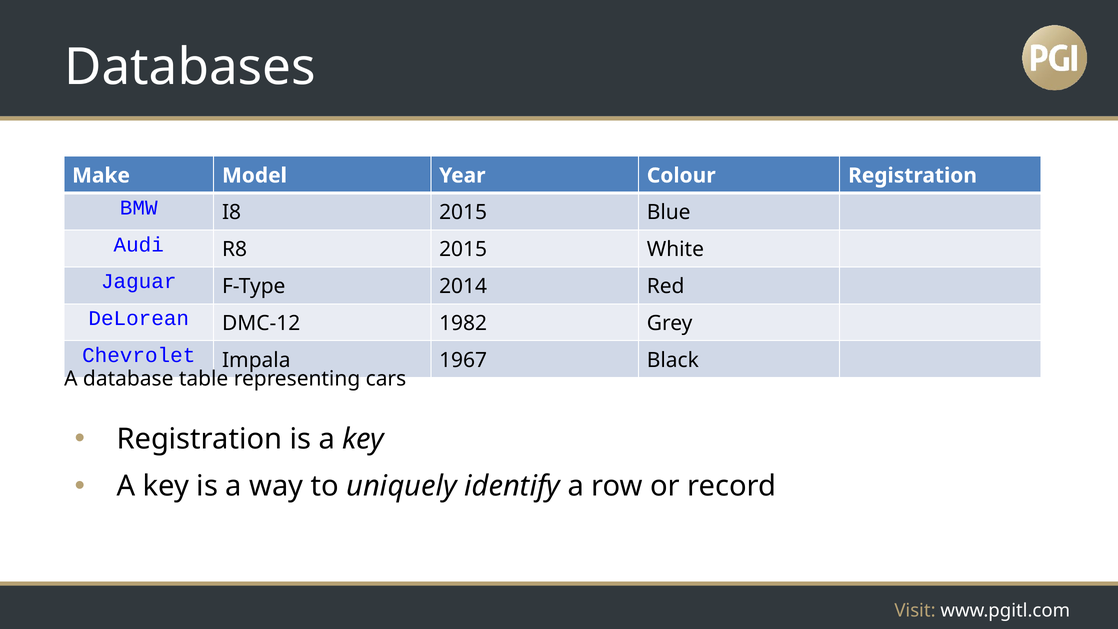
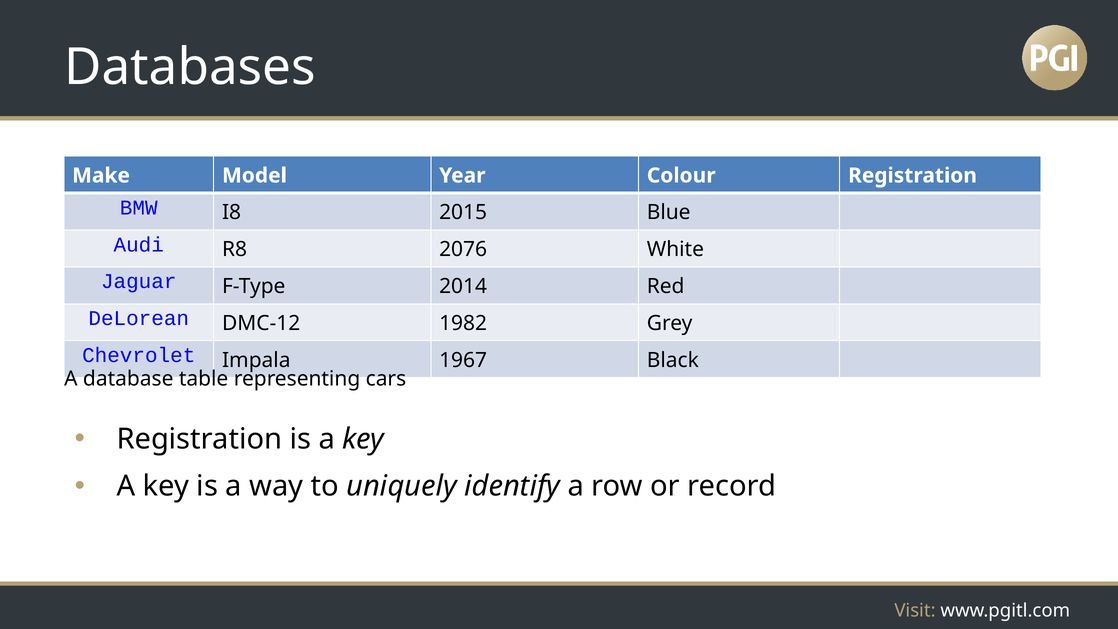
R8 2015: 2015 -> 2076 (463, 249)
